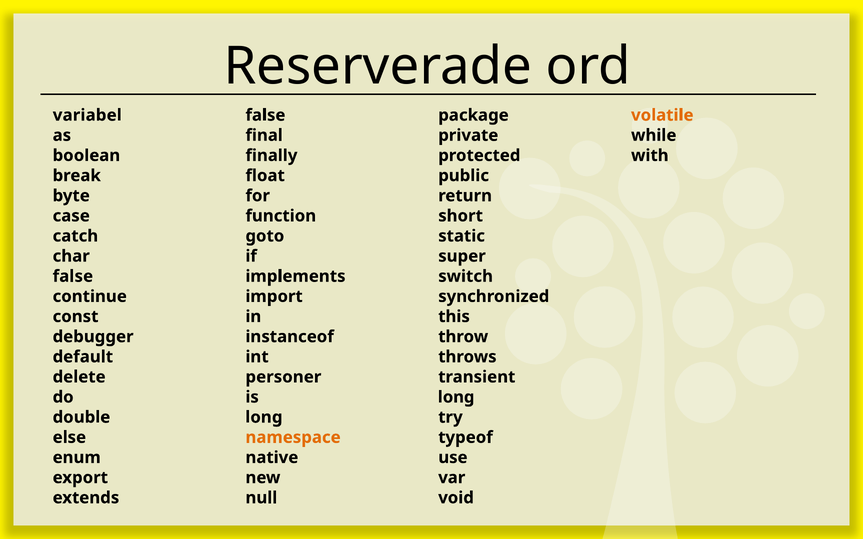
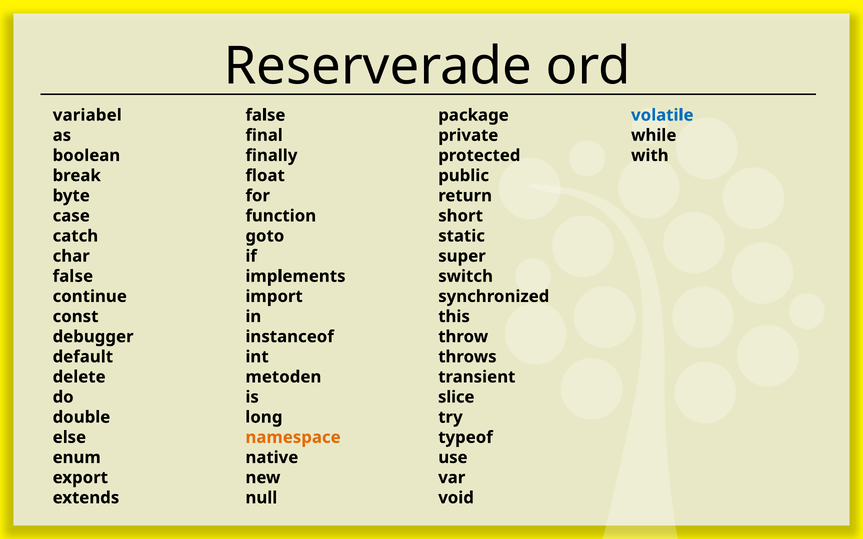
volatile colour: orange -> blue (662, 115)
personer: personer -> metoden (283, 377)
long: long -> slice (456, 397)
